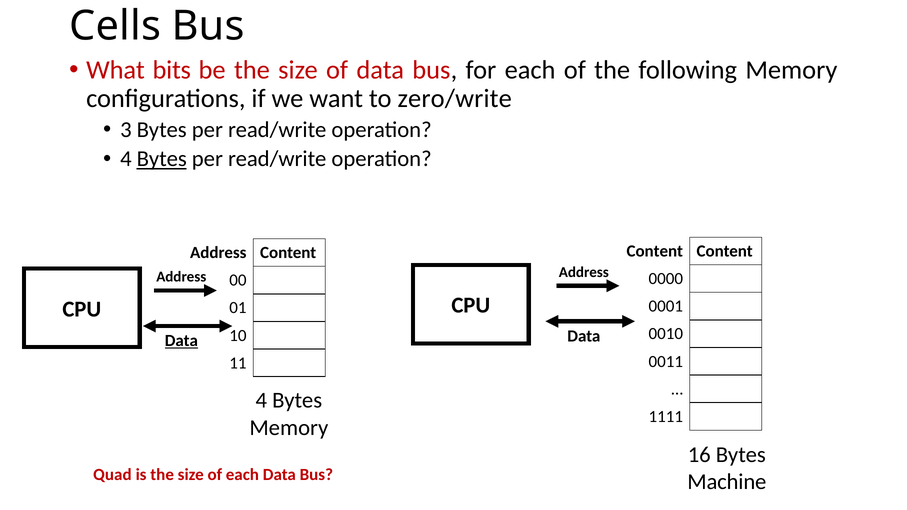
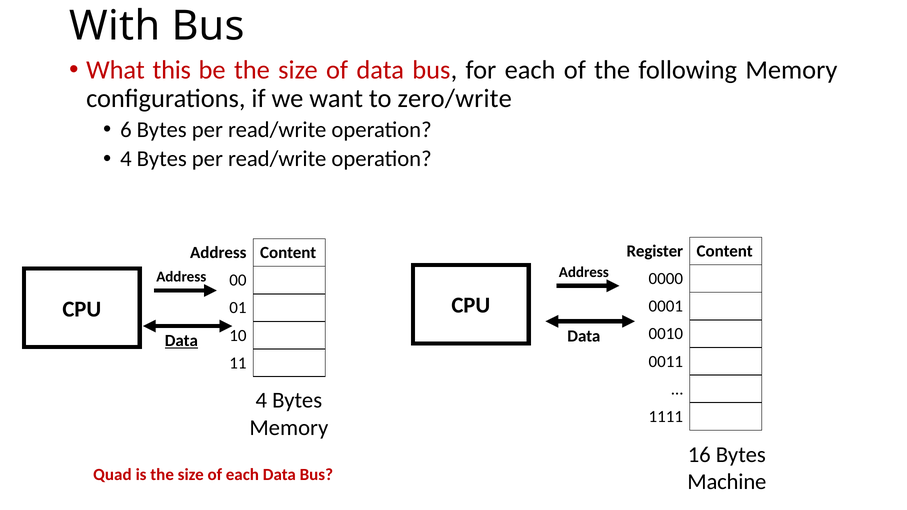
Cells: Cells -> With (115, 26)
bits: bits -> this (172, 70)
3: 3 -> 6 (126, 130)
Bytes underline: present -> none (162, 159)
Content: Content -> Register (655, 251)
